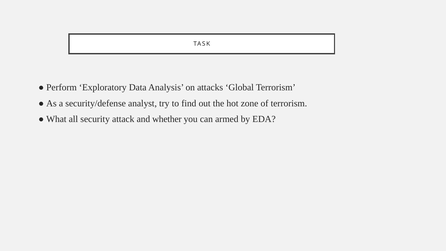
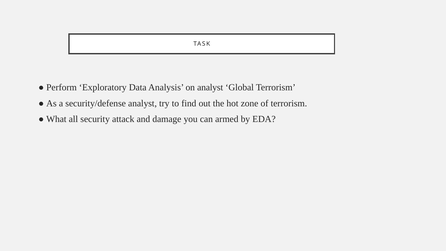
on attacks: attacks -> analyst (210, 88)
whether: whether -> damage (167, 119)
